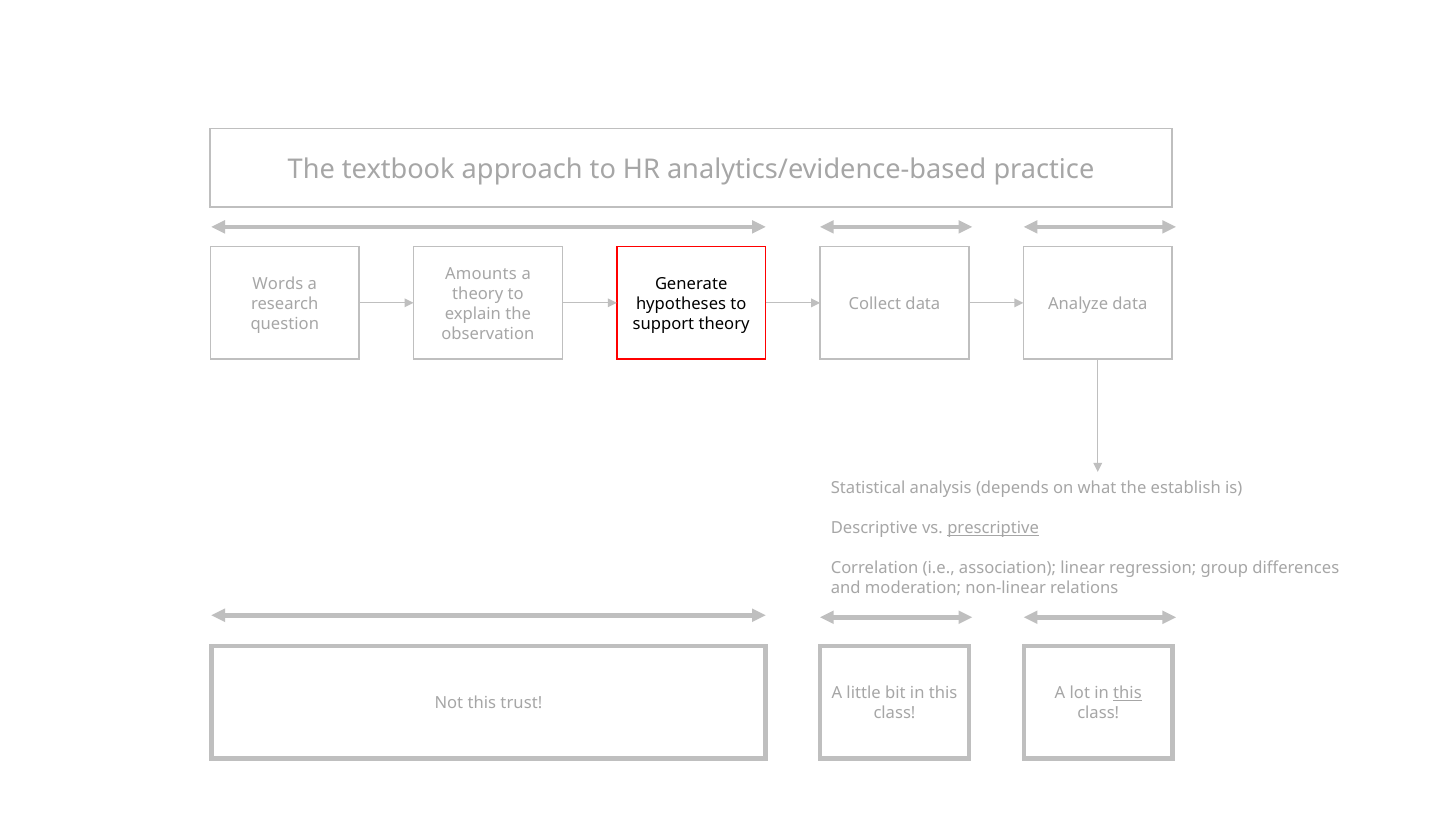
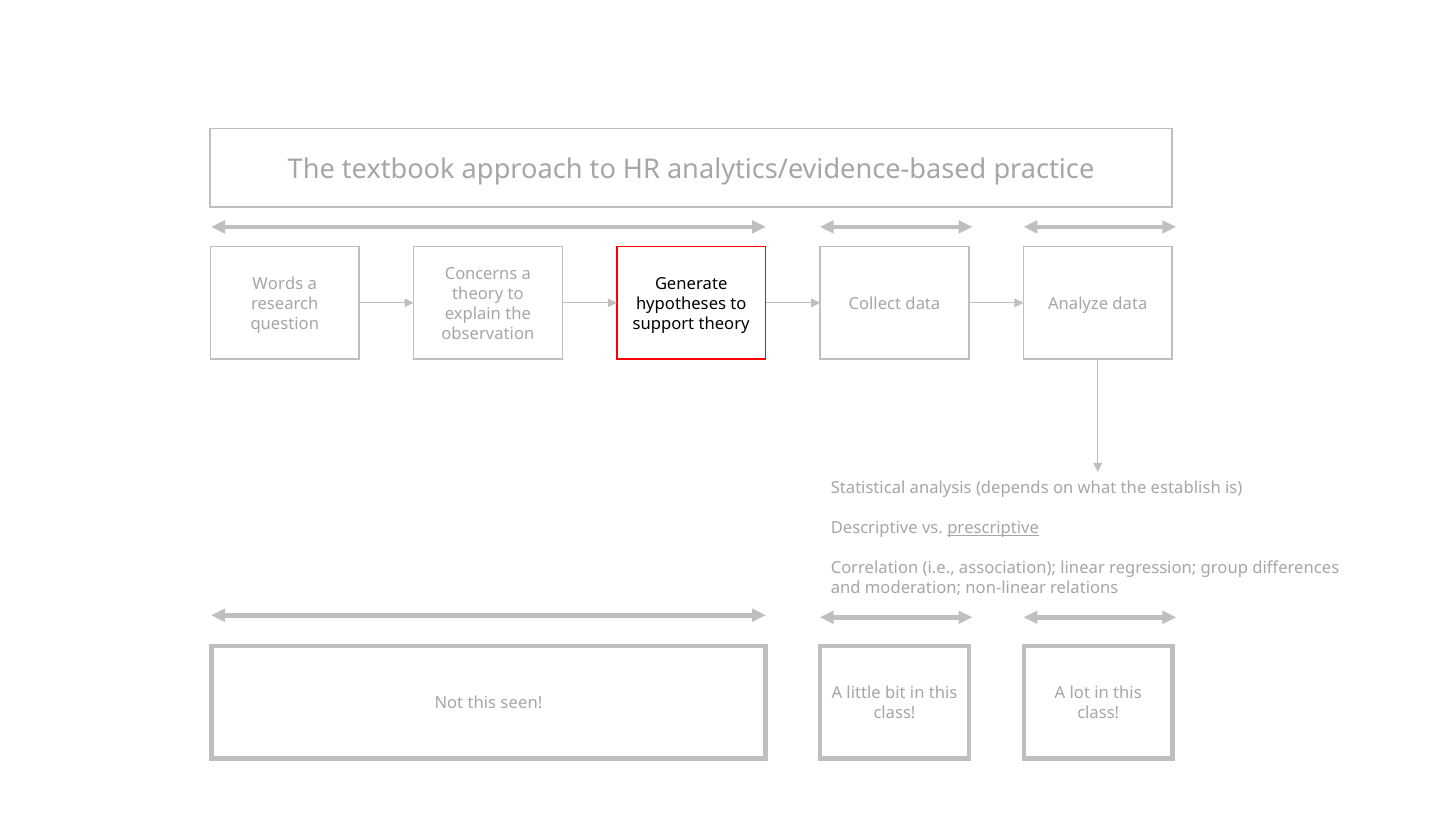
Amounts: Amounts -> Concerns (481, 274)
this underline: present -> none (1127, 694)
trust: trust -> seen (521, 703)
